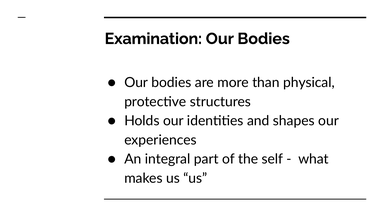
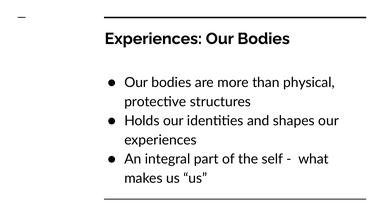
Examination: Examination -> Experiences (153, 39)
